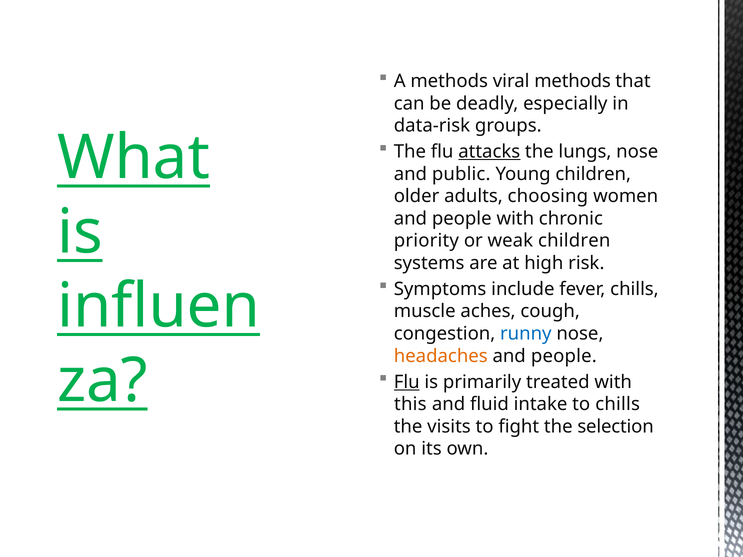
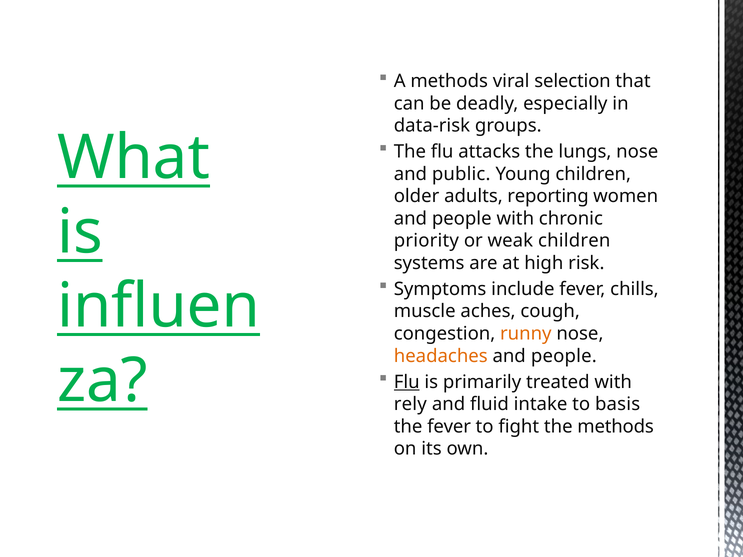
viral methods: methods -> selection (573, 81)
attacks underline: present -> none (489, 152)
choosing: choosing -> reporting (548, 196)
runny colour: blue -> orange (526, 334)
this: this -> rely (410, 404)
to chills: chills -> basis (618, 404)
the visits: visits -> fever (449, 427)
the selection: selection -> methods (616, 427)
